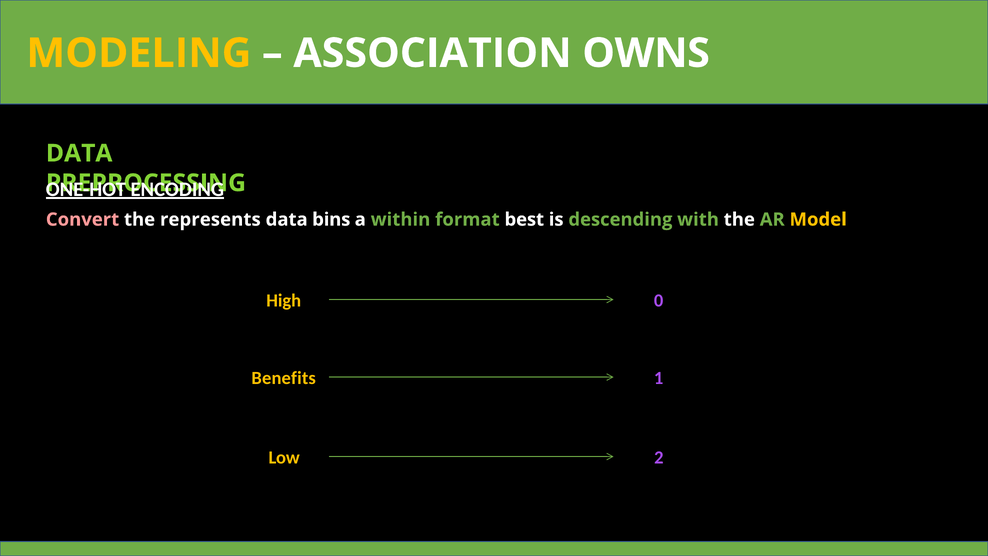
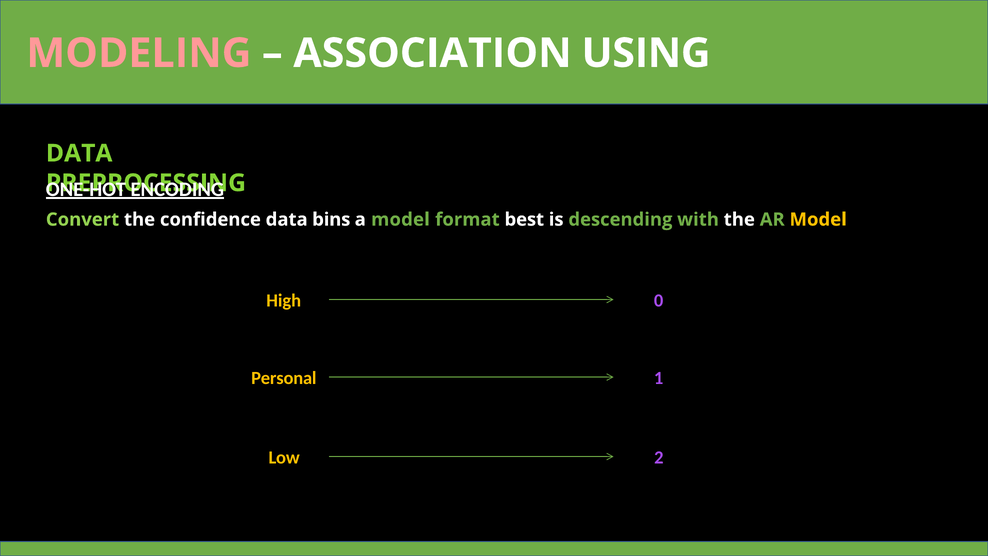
MODELING colour: yellow -> pink (139, 53)
OWNS: OWNS -> USING (646, 53)
Convert colour: pink -> light green (83, 219)
represents: represents -> confidence (210, 219)
a within: within -> model (400, 219)
Benefits: Benefits -> Personal (284, 378)
